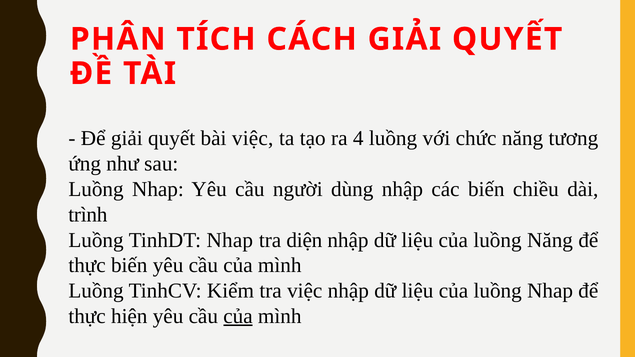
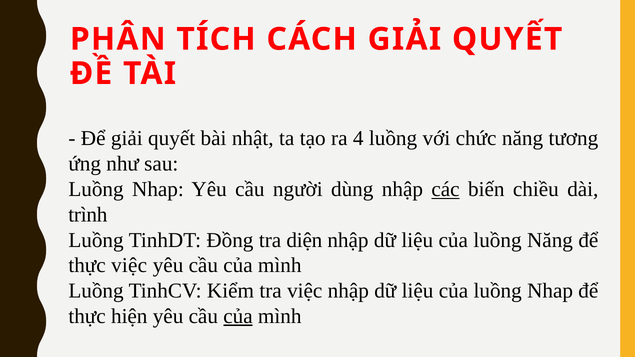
bài việc: việc -> nhật (253, 139)
các underline: none -> present (446, 189)
TinhDT Nhap: Nhap -> Đồng (230, 240)
thực biến: biến -> việc (129, 266)
